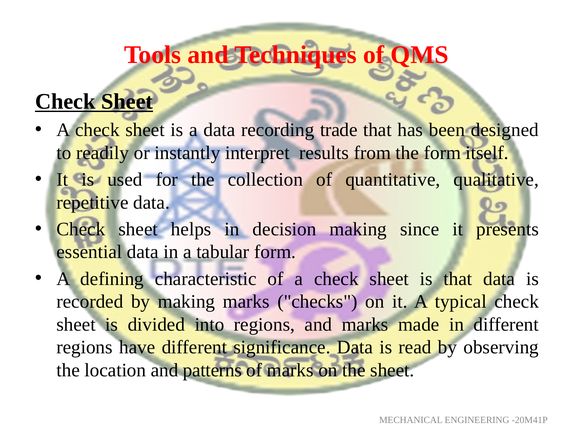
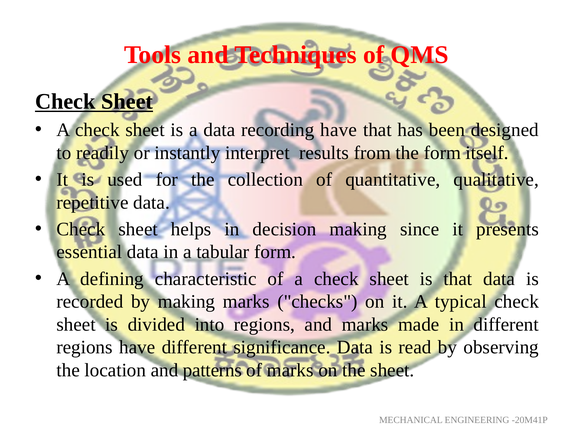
recording trade: trade -> have (339, 130)
